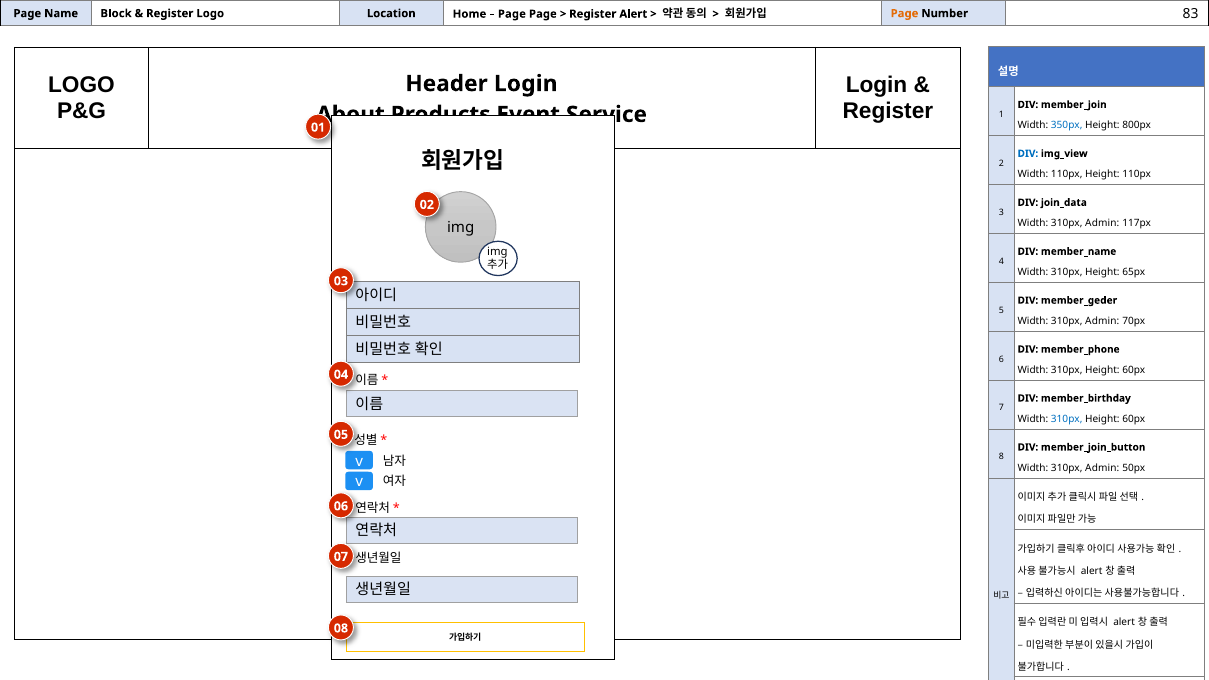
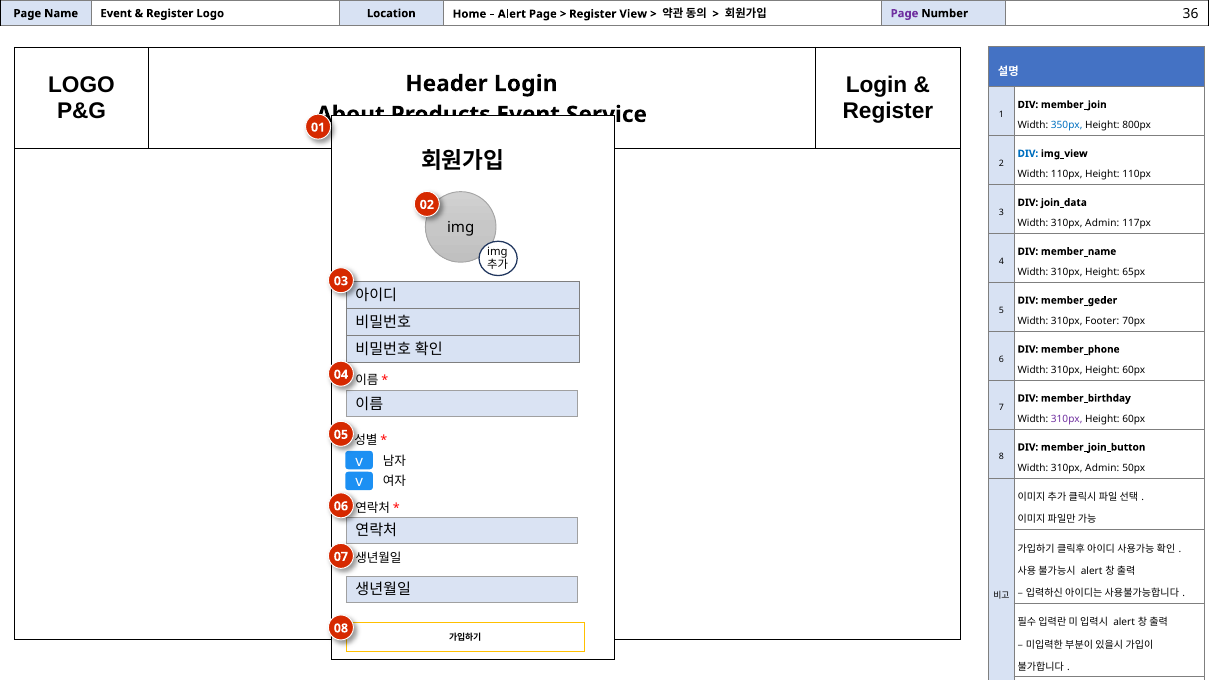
Name Block: Block -> Event (116, 13)
Page: Page -> Alert (512, 14)
Register Alert: Alert -> View (633, 14)
Page colour: orange -> purple (905, 13)
83: 83 -> 36 (1191, 14)
Admin: Admin -> Footer (1102, 321)
310px colour: blue -> purple (1067, 419)
